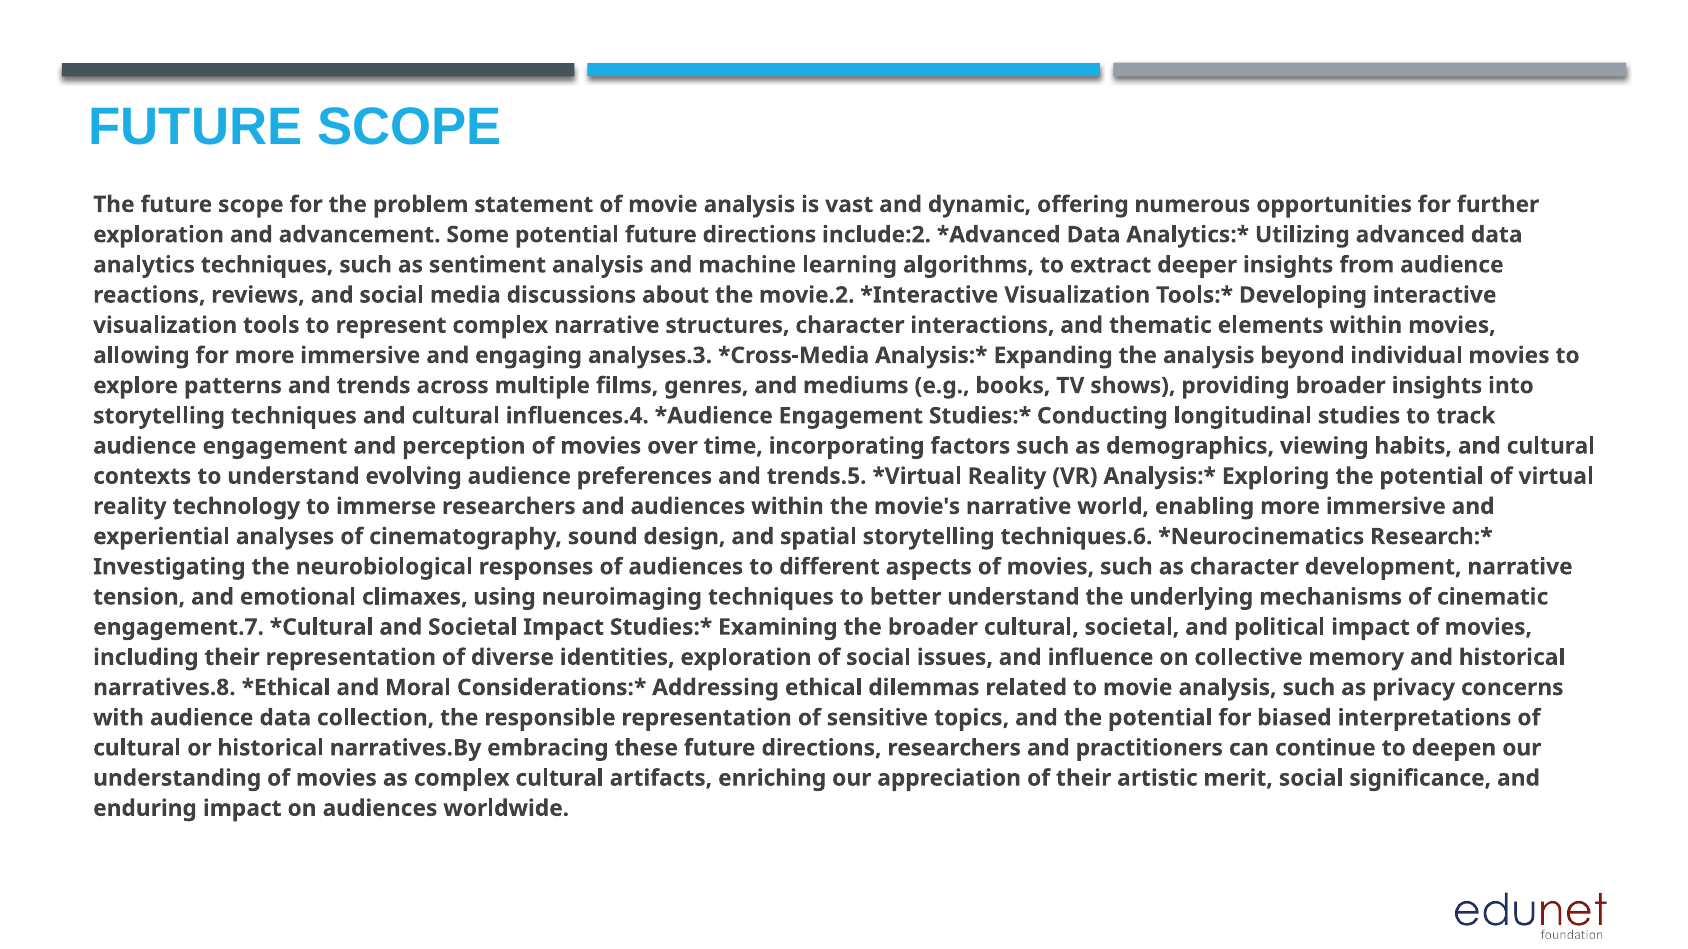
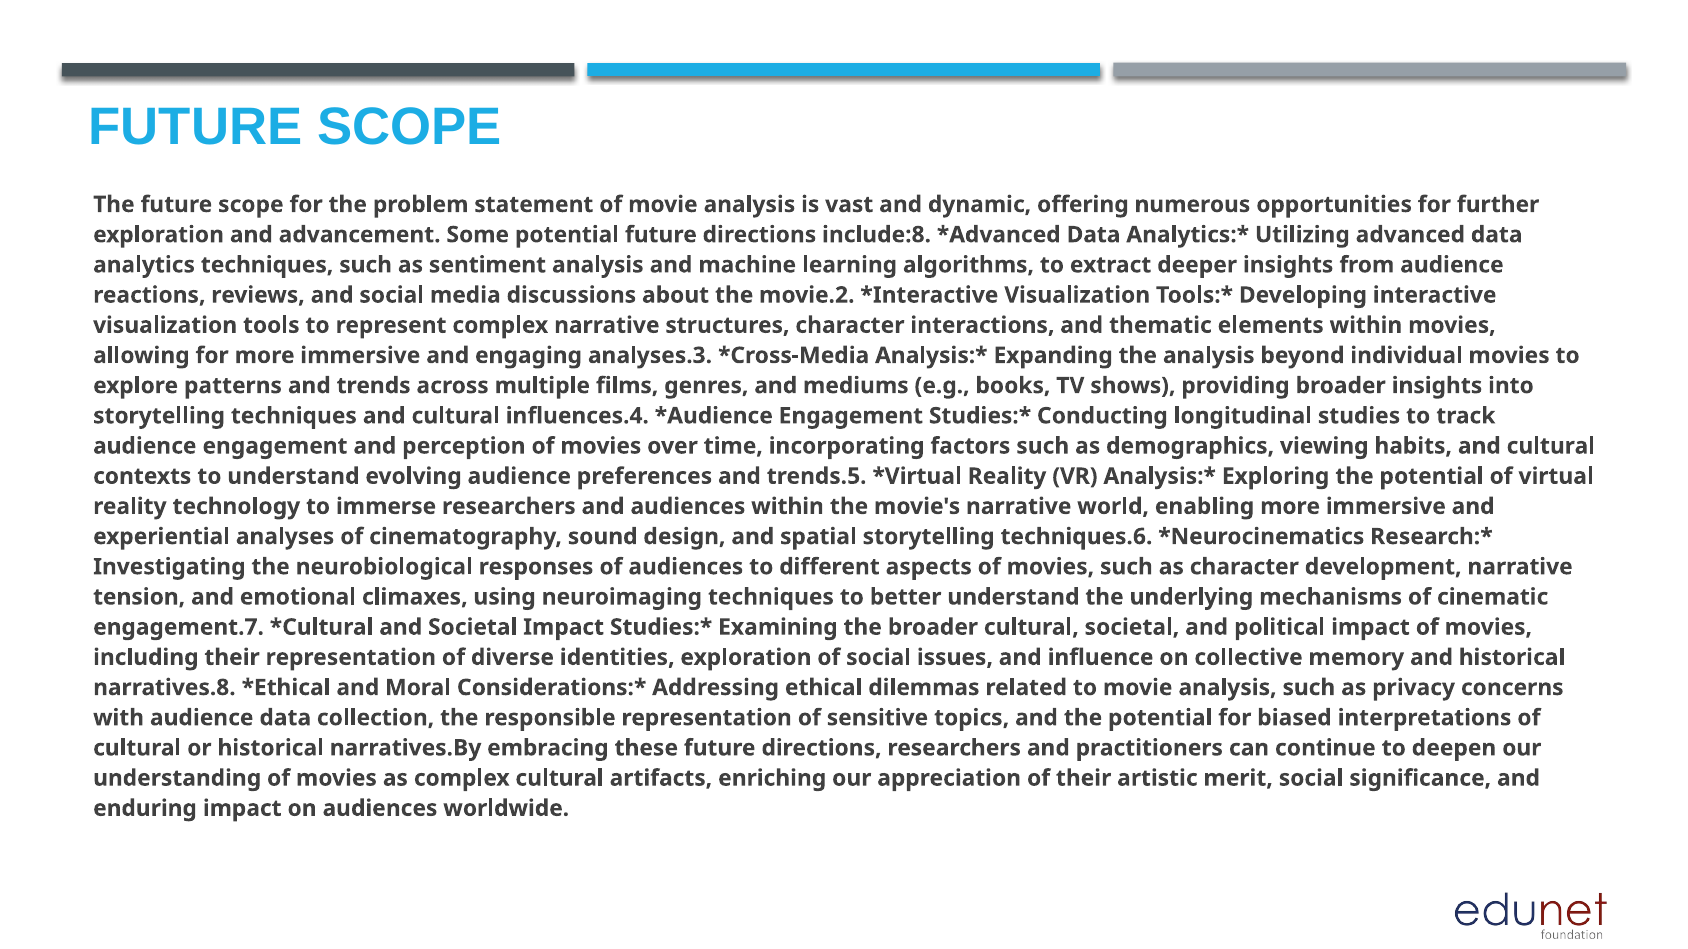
include:2: include:2 -> include:8 (877, 235)
